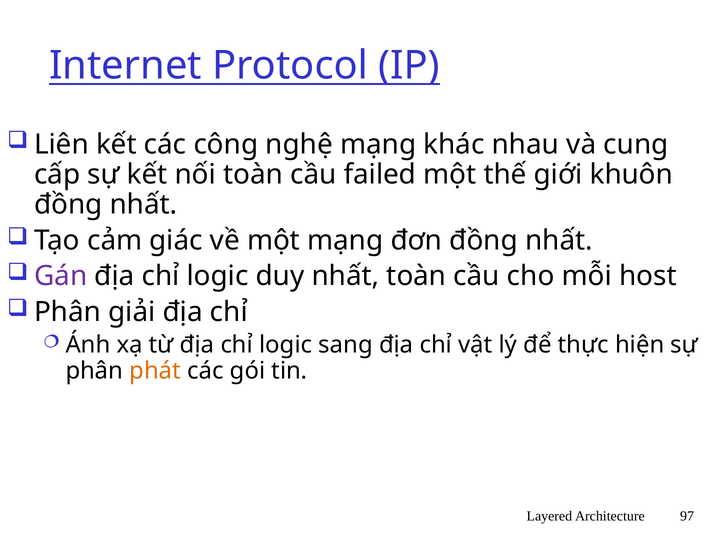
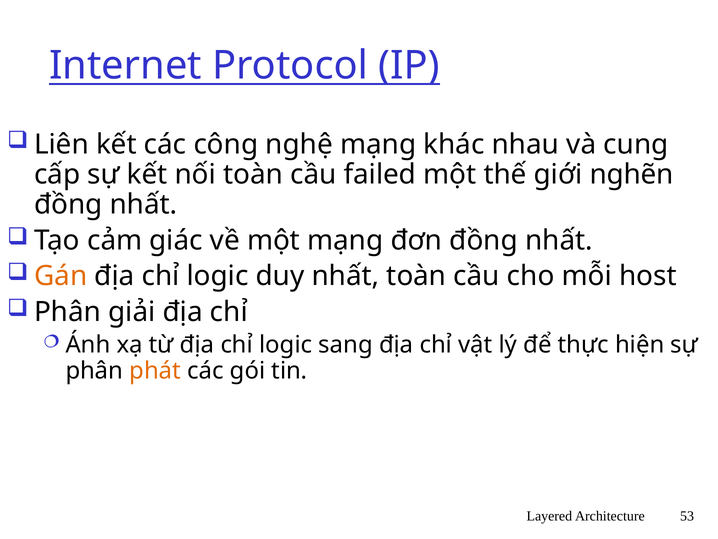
khuôn: khuôn -> nghẽn (632, 174)
Gán colour: purple -> orange (61, 276)
97: 97 -> 53 (687, 516)
